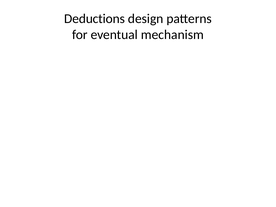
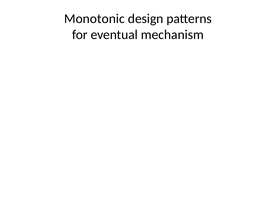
Deductions: Deductions -> Monotonic (94, 19)
